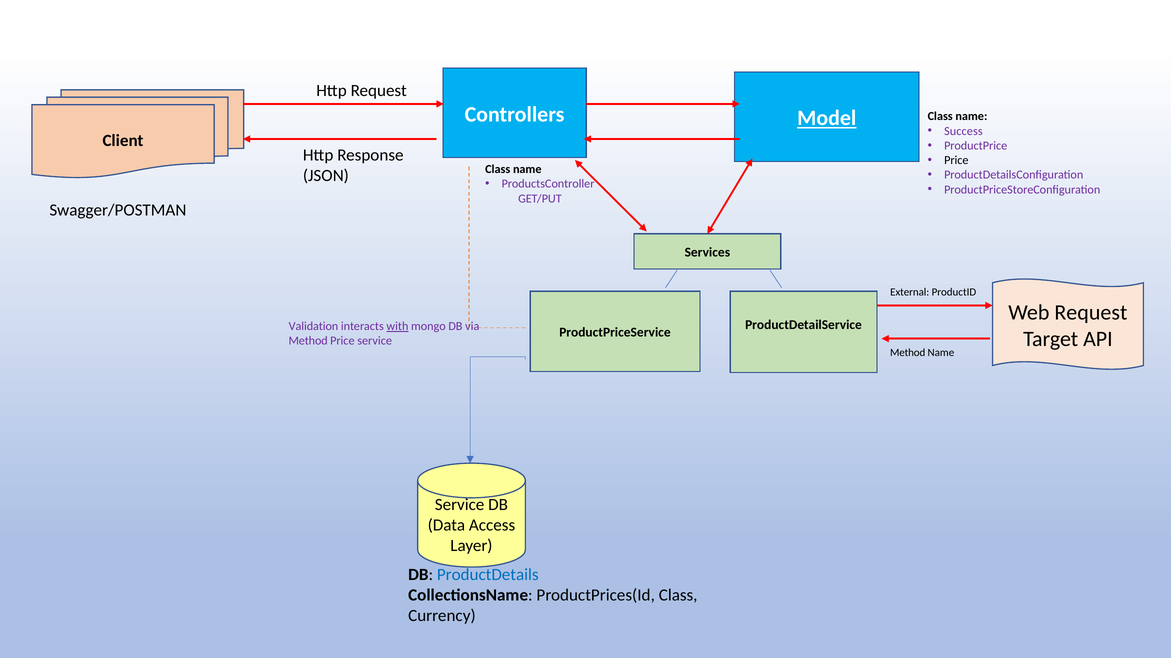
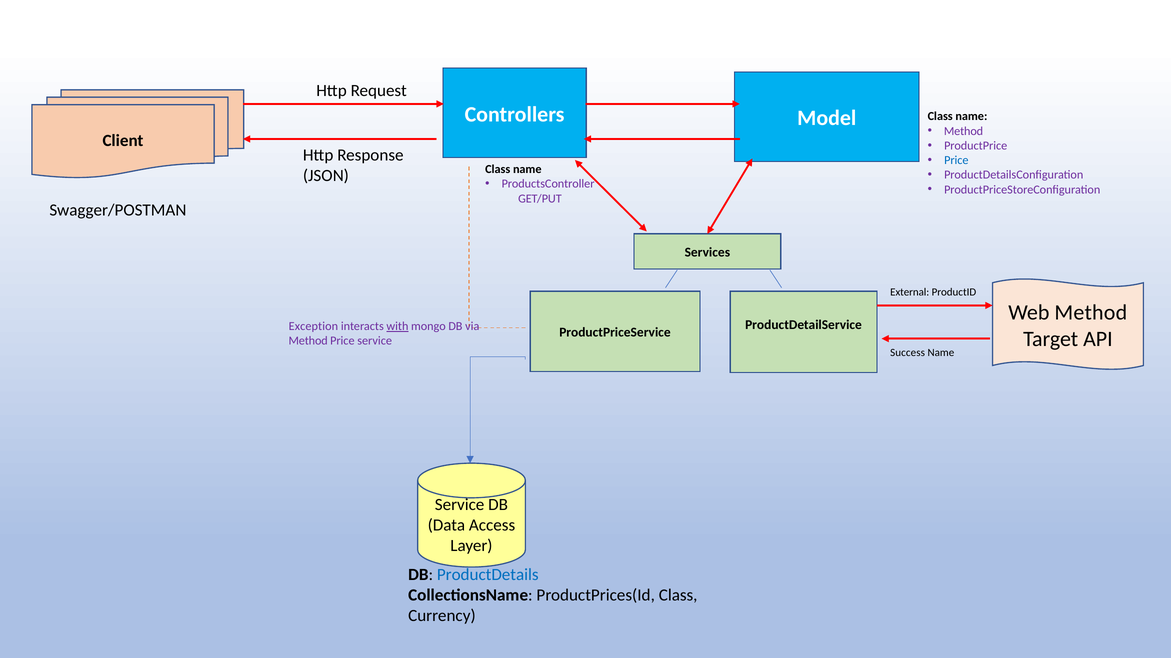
Model underline: present -> none (827, 118)
Success: Success -> Method (964, 131)
Price colour: black -> blue (956, 160)
Web Request: Request -> Method (1091, 313)
Validation: Validation -> Exception (313, 327)
Method: Method -> Success (908, 353)
